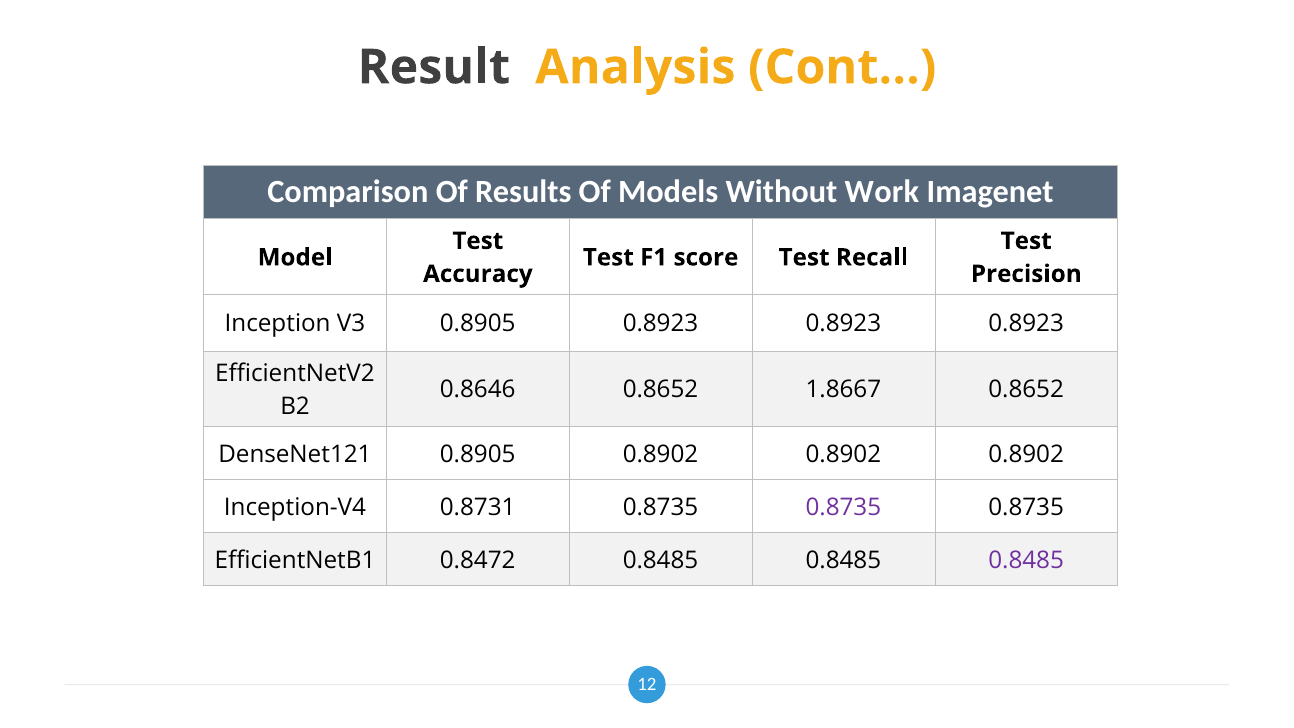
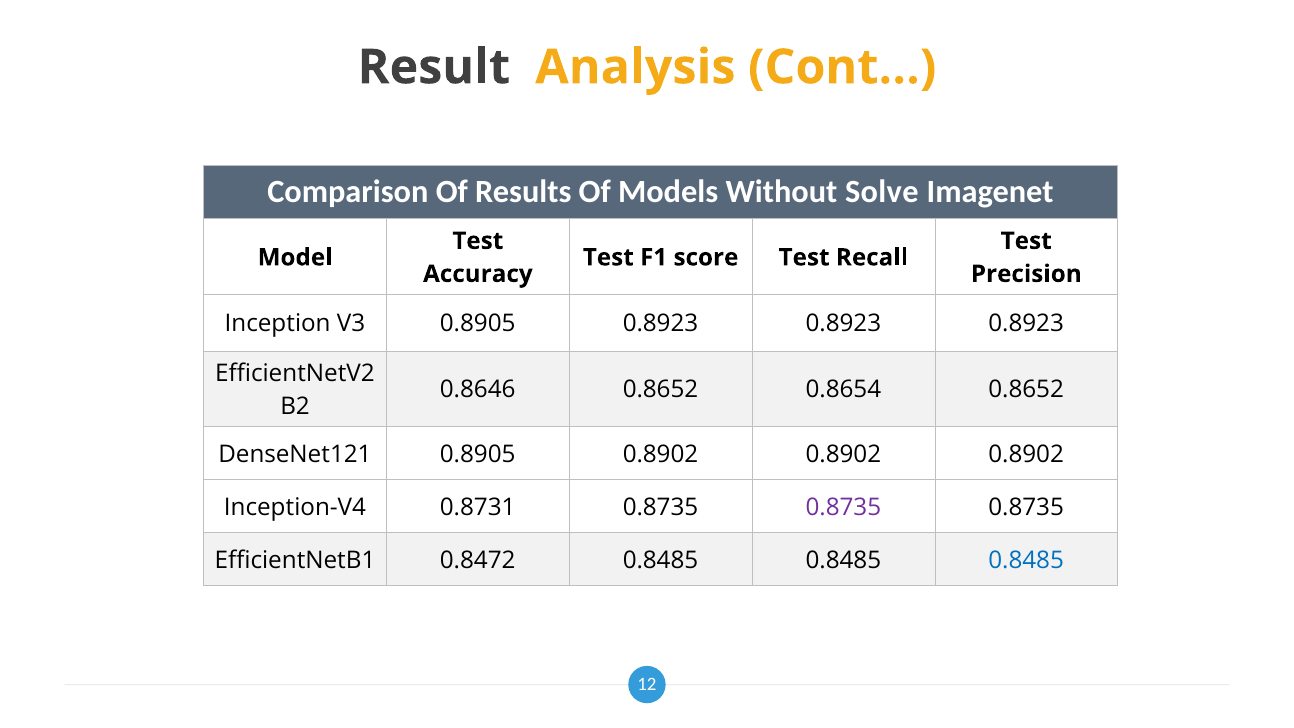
Work: Work -> Solve (882, 192)
1.8667: 1.8667 -> 0.8654 (843, 390)
0.8485 colour: purple -> blue (1026, 560)
